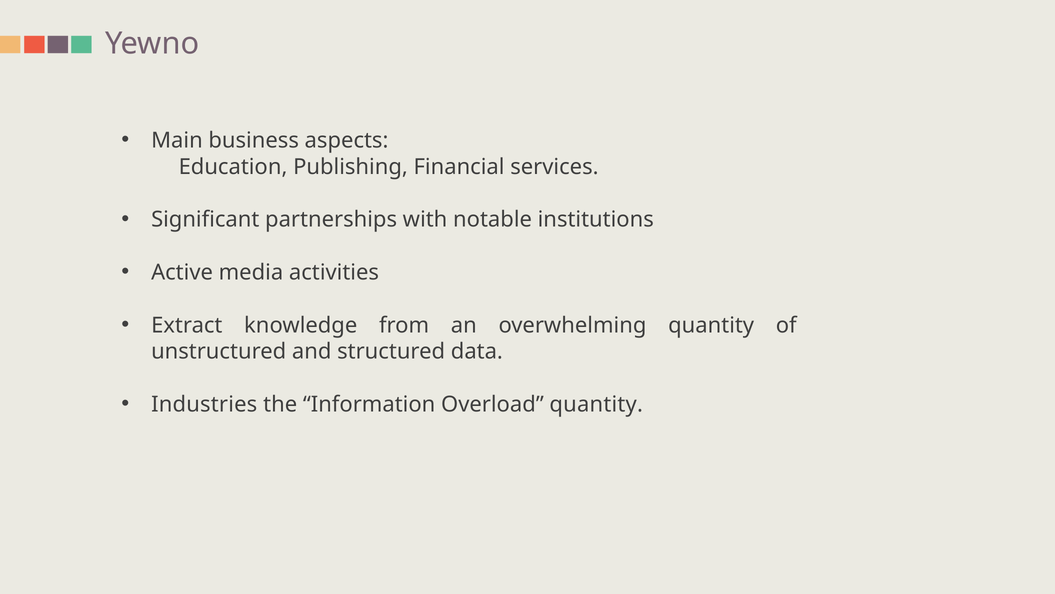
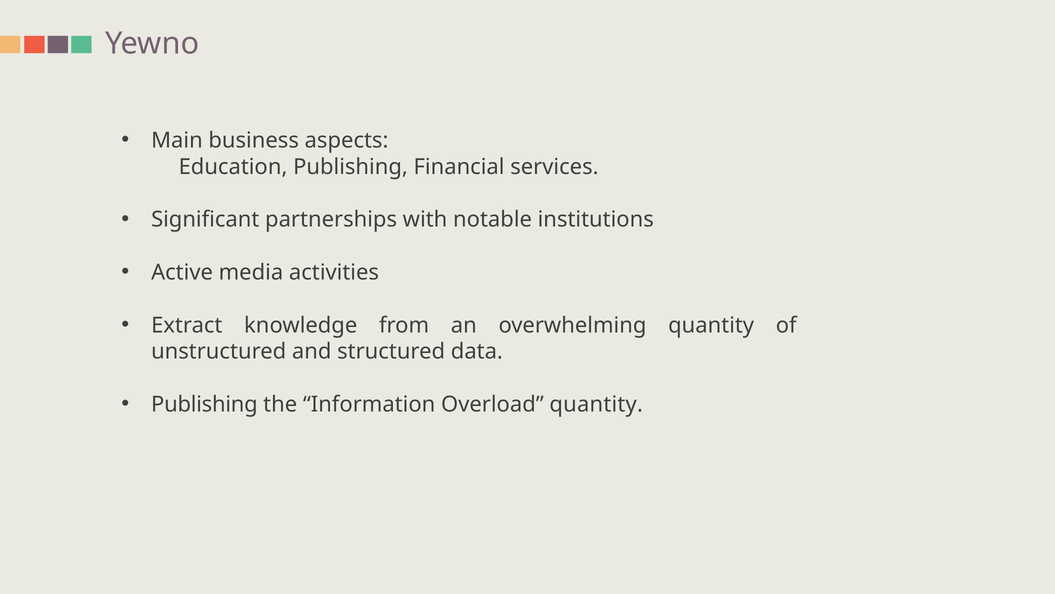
Industries: Industries -> Publishing (204, 404)
